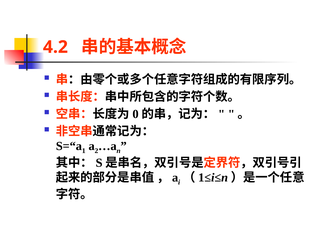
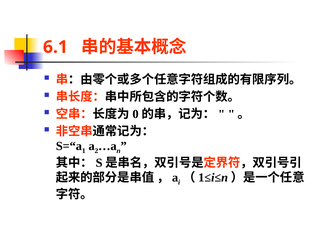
4.2: 4.2 -> 6.1 (55, 47)
